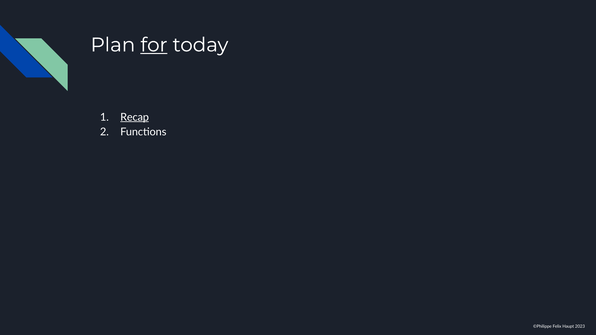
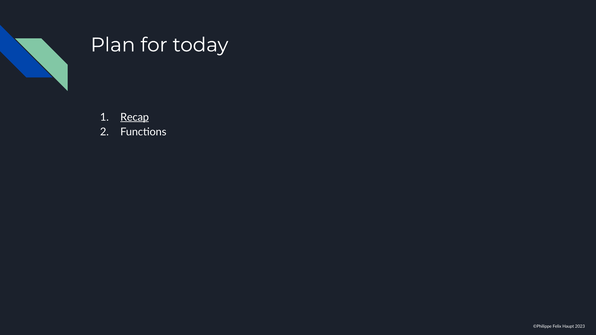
for underline: present -> none (154, 45)
